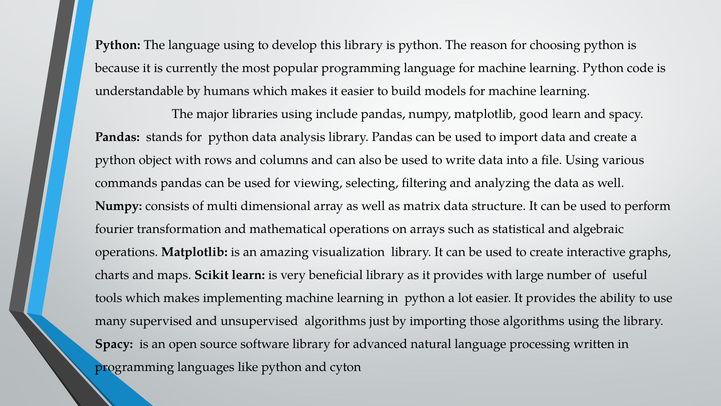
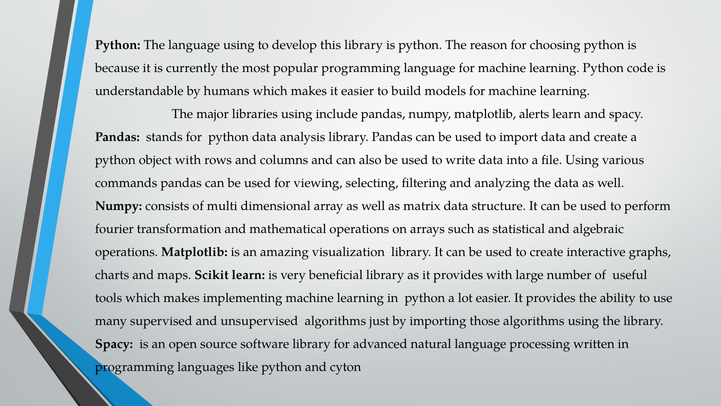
good: good -> alerts (534, 114)
